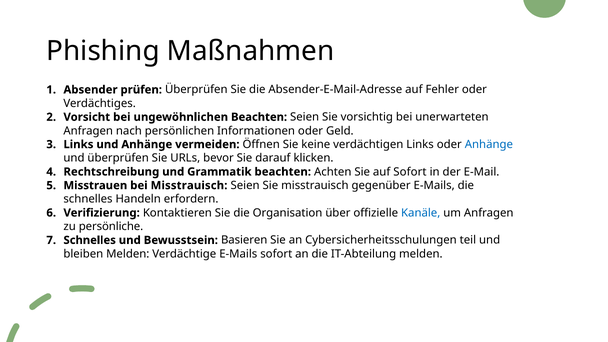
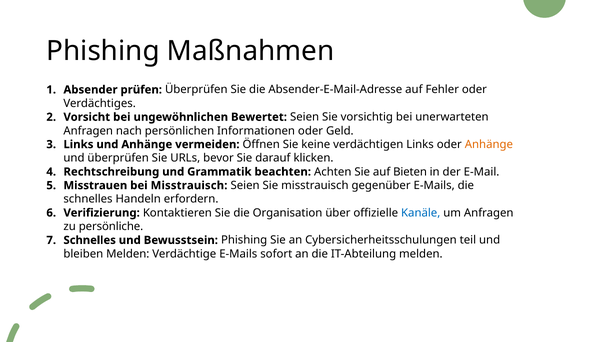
ungewöhnlichen Beachten: Beachten -> Bewertet (259, 117)
Anhänge colour: blue -> orange (489, 144)
auf Sofort: Sofort -> Bieten (410, 172)
Bewusstsein Basieren: Basieren -> Phishing (244, 240)
